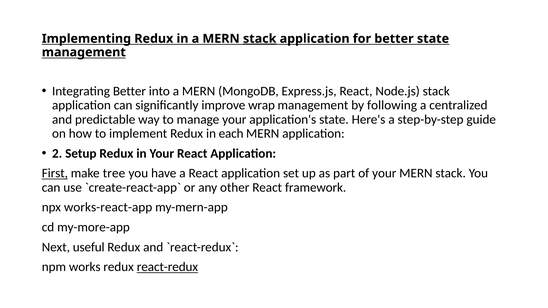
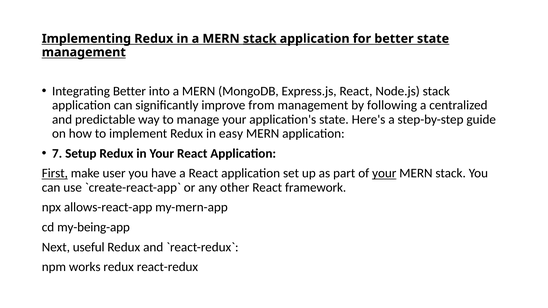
wrap: wrap -> from (261, 105)
each: each -> easy (231, 134)
2: 2 -> 7 (57, 154)
tree: tree -> user (114, 173)
your underline: none -> present (384, 173)
works-react-app: works-react-app -> allows-react-app (108, 207)
my-more-app: my-more-app -> my-being-app (94, 227)
react-redux underline: present -> none (167, 267)
